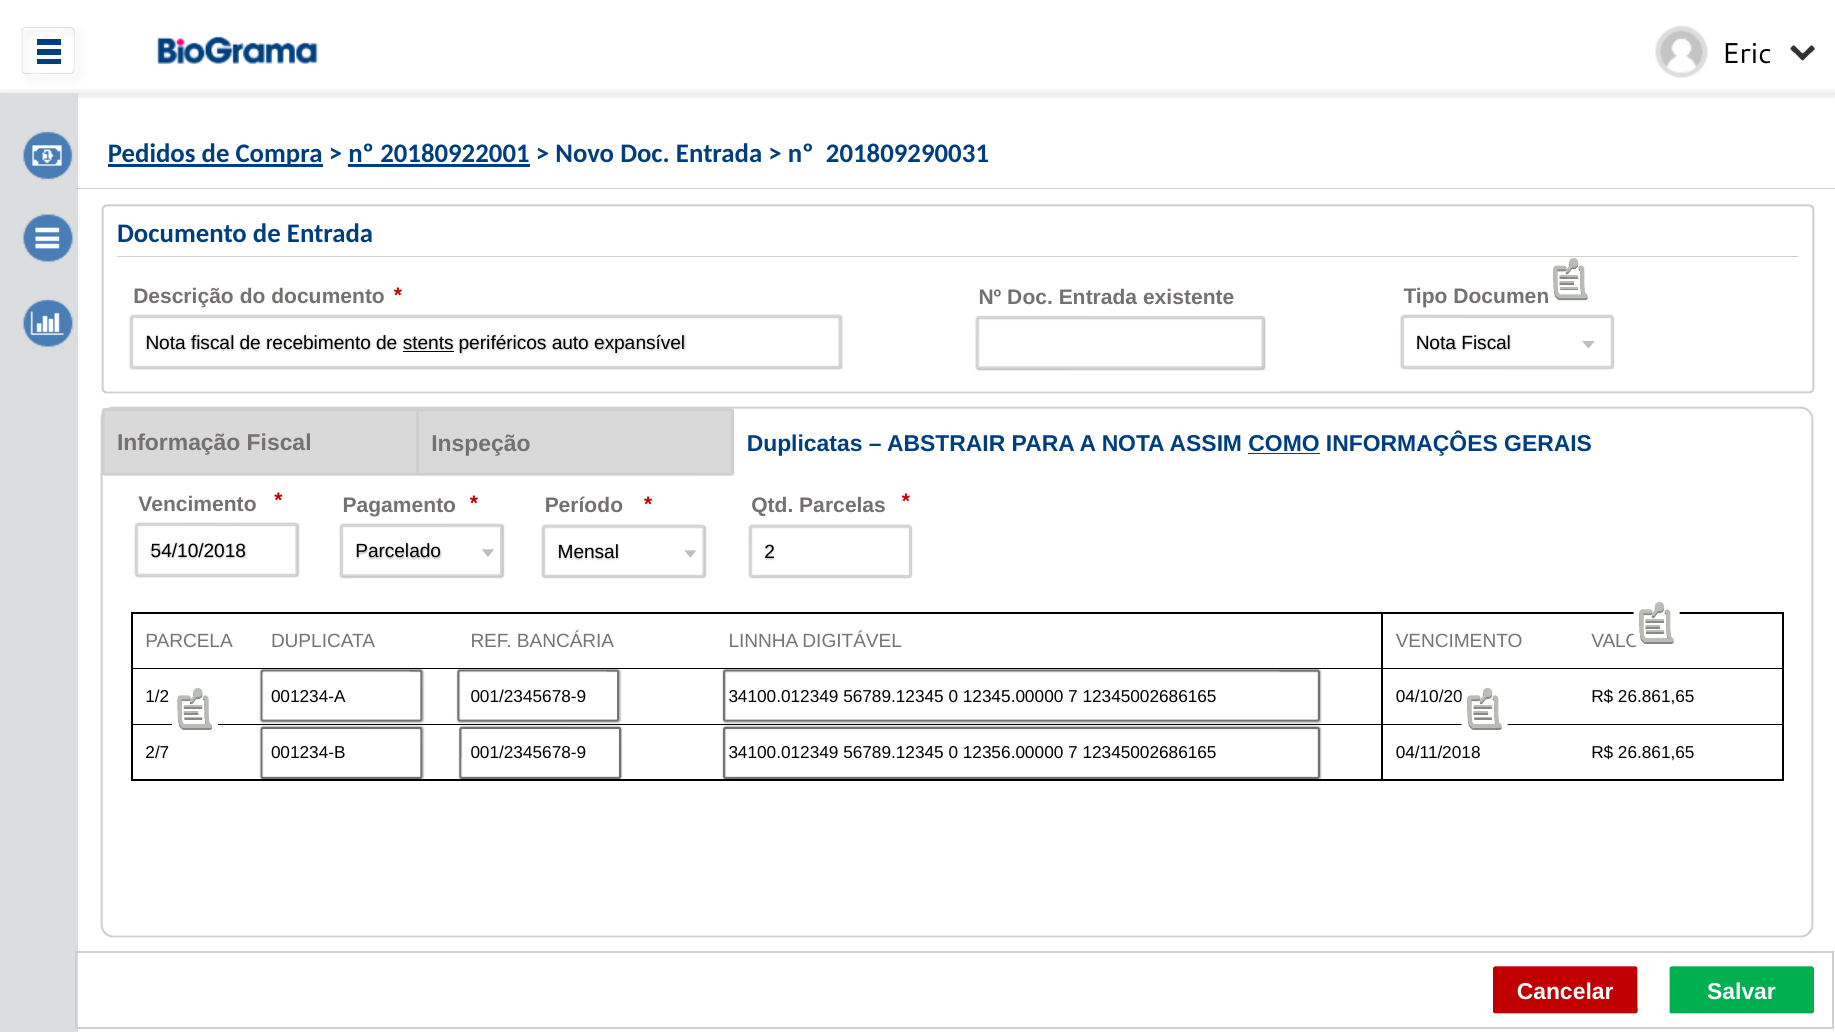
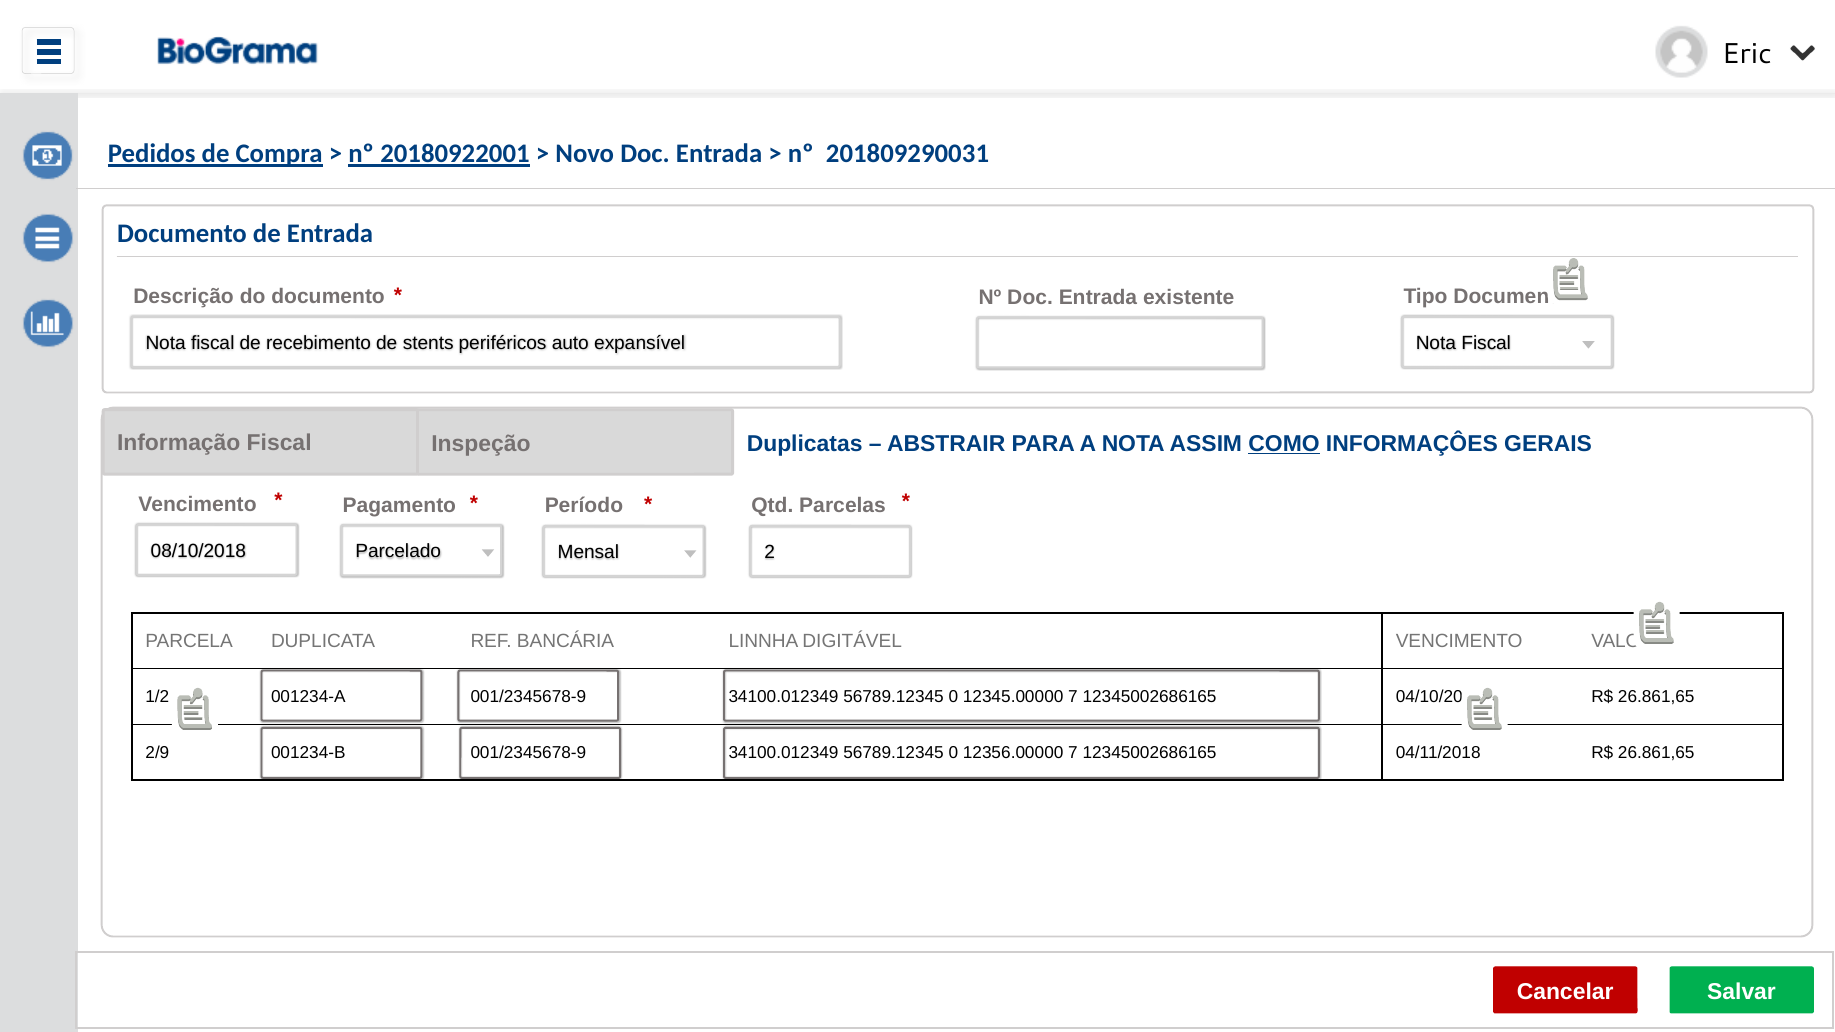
stents underline: present -> none (428, 343)
54/10/2018: 54/10/2018 -> 08/10/2018 (198, 551)
2/7: 2/7 -> 2/9 (157, 753)
